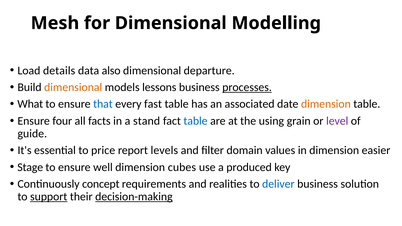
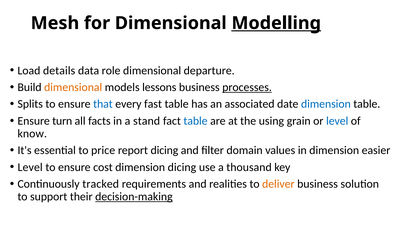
Modelling underline: none -> present (276, 23)
also: also -> role (111, 71)
What: What -> Splits (30, 104)
dimension colour: orange -> blue (326, 104)
four: four -> turn (62, 121)
level colour: purple -> blue (337, 121)
guide: guide -> know (32, 134)
report levels: levels -> dicing (164, 150)
Stage: Stage -> Level (30, 167)
well: well -> cost (103, 167)
dimension cubes: cubes -> dicing (182, 167)
produced: produced -> thousand (249, 167)
concept: concept -> tracked (101, 184)
deliver colour: blue -> orange (278, 184)
support underline: present -> none (49, 197)
